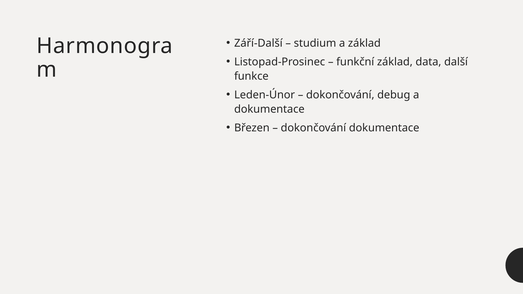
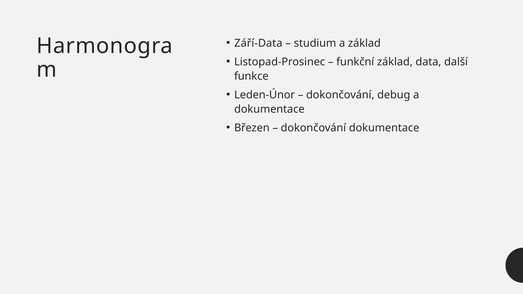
Září-Další: Září-Další -> Září-Data (258, 43)
